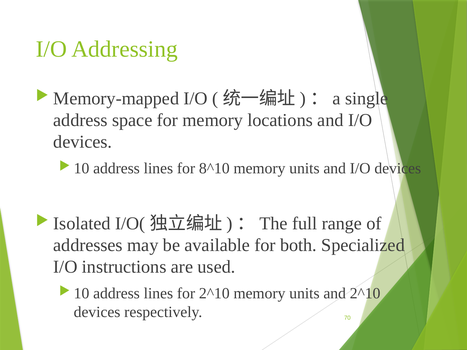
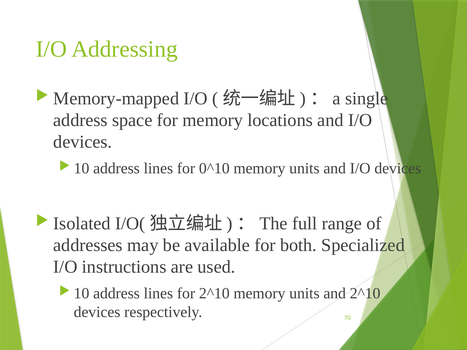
8^10: 8^10 -> 0^10 (214, 168)
